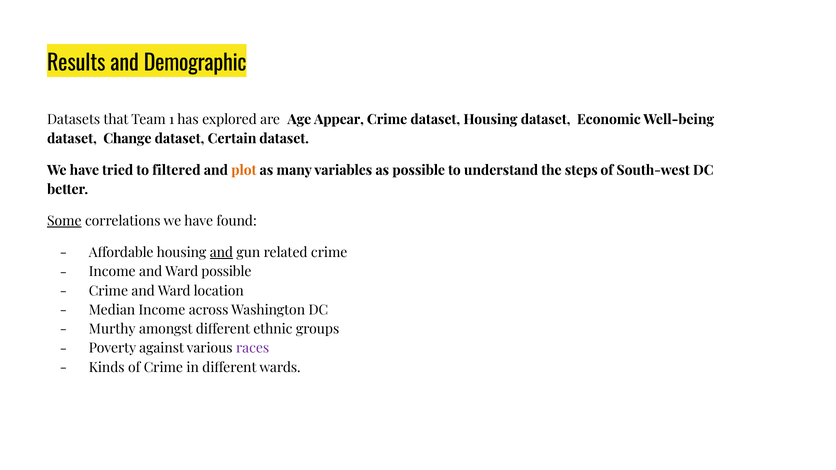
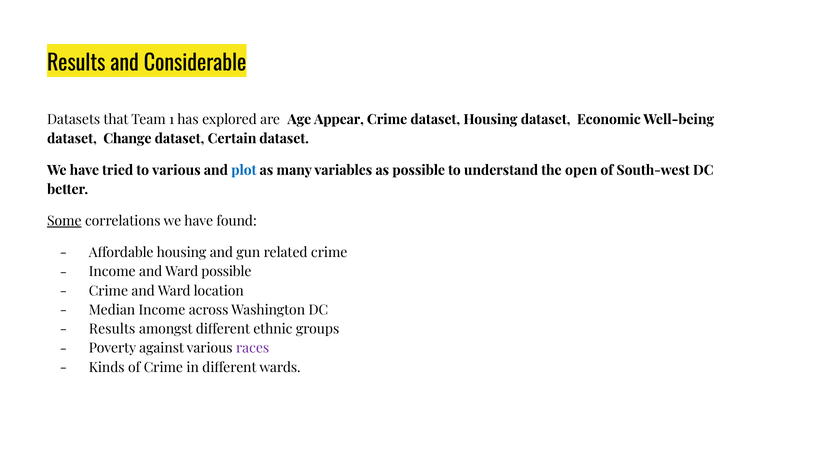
Demographic: Demographic -> Considerable (195, 63)
to filtered: filtered -> various (176, 170)
plot colour: orange -> blue (244, 170)
steps: steps -> open (581, 170)
and underline: present -> none (221, 253)
Murthy: Murthy -> Results (112, 329)
